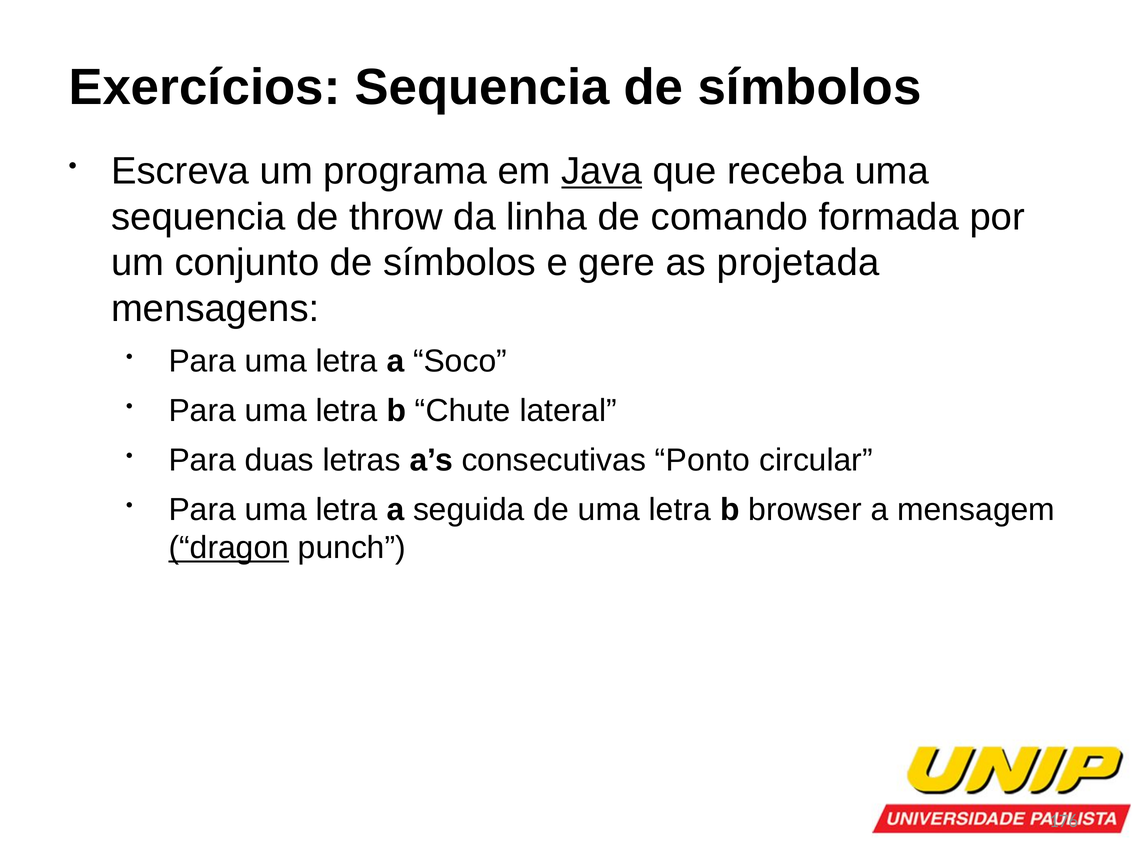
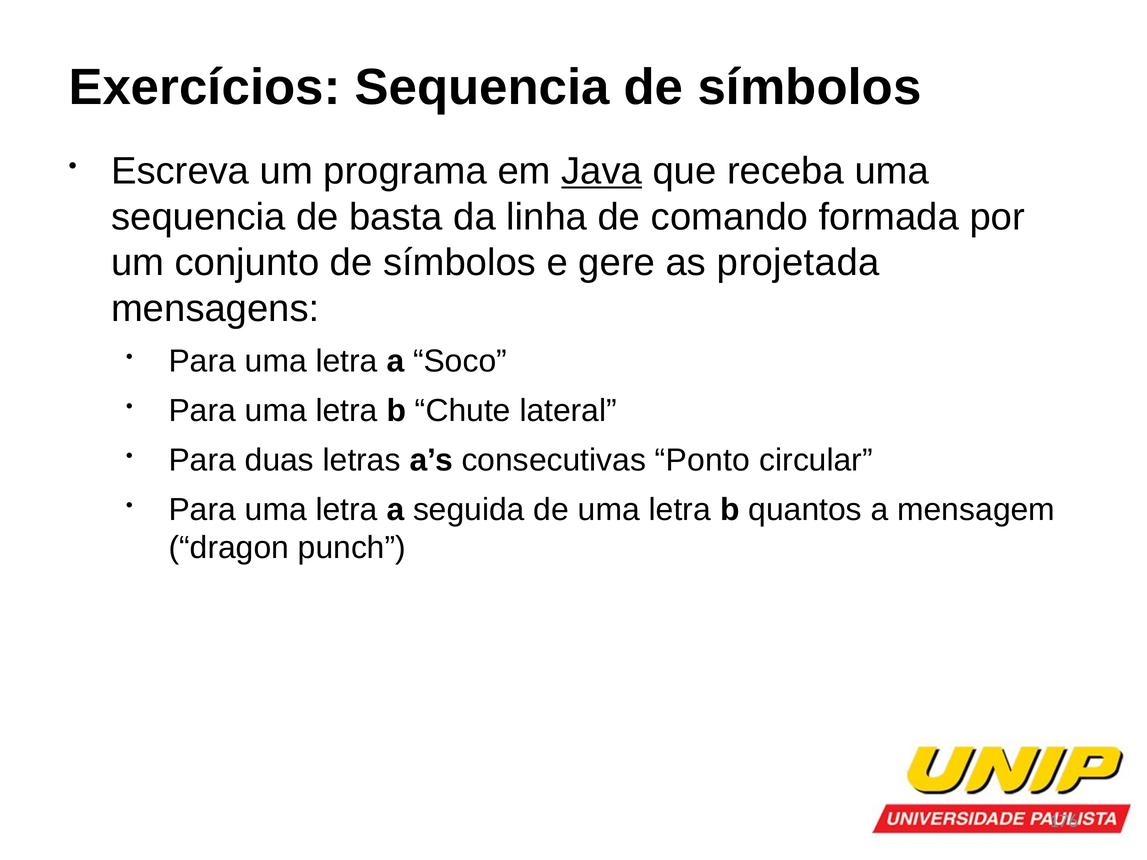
throw: throw -> basta (396, 217)
browser: browser -> quantos (805, 510)
dragon underline: present -> none (229, 548)
